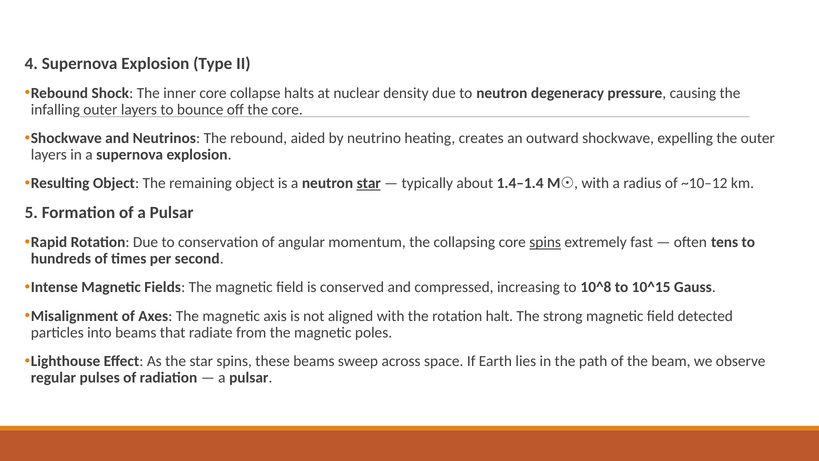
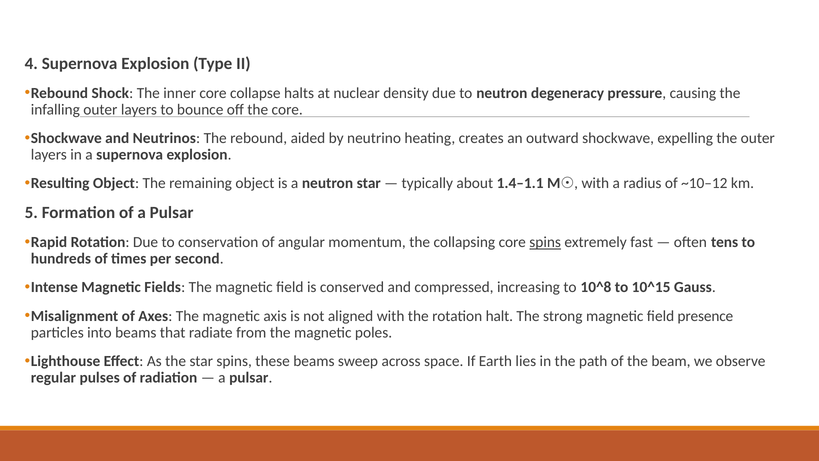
star underline: present -> none (369, 183)
1.4–1.4: 1.4–1.4 -> 1.4–1.1 (520, 183)
detected: detected -> presence (705, 316)
